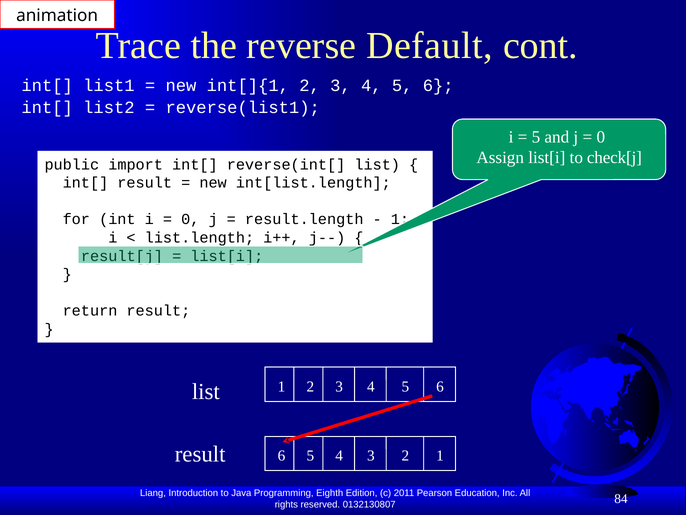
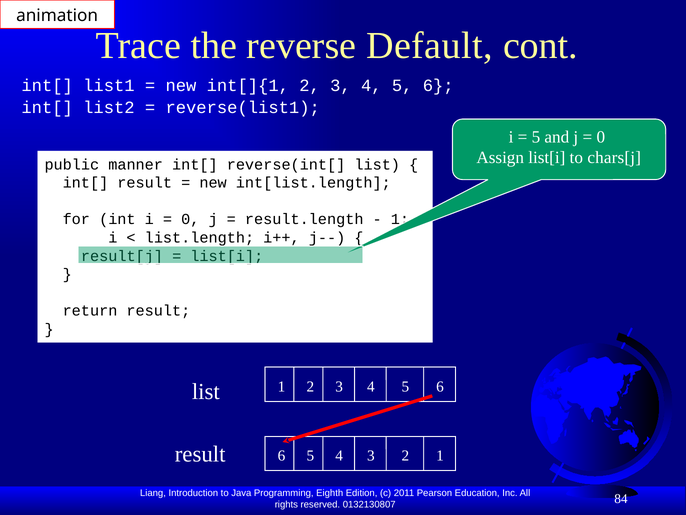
check[j: check[j -> chars[j (614, 157)
import: import -> manner (136, 164)
